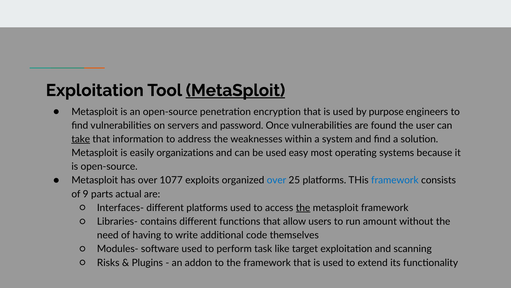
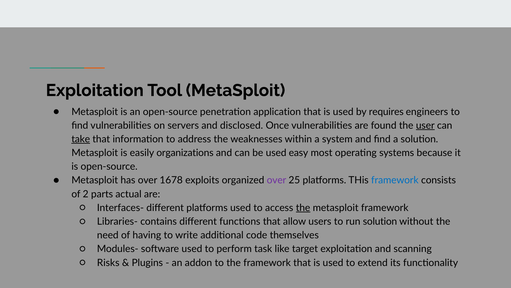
MetaSploit underline: present -> none (235, 90)
encryption: encryption -> application (277, 112)
purpose: purpose -> requires (386, 112)
password: password -> disclosed (242, 125)
user underline: none -> present (425, 125)
1077: 1077 -> 1678 (171, 180)
over colour: blue -> purple (277, 180)
9: 9 -> 2 (86, 194)
run amount: amount -> solution (380, 221)
